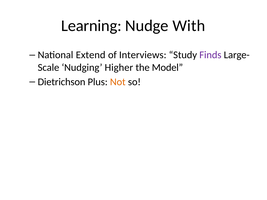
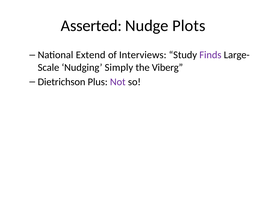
Learning: Learning -> Asserted (91, 26)
With: With -> Plots (189, 26)
Higher: Higher -> Simply (119, 67)
Model: Model -> Viberg (167, 67)
Not colour: orange -> purple (118, 82)
